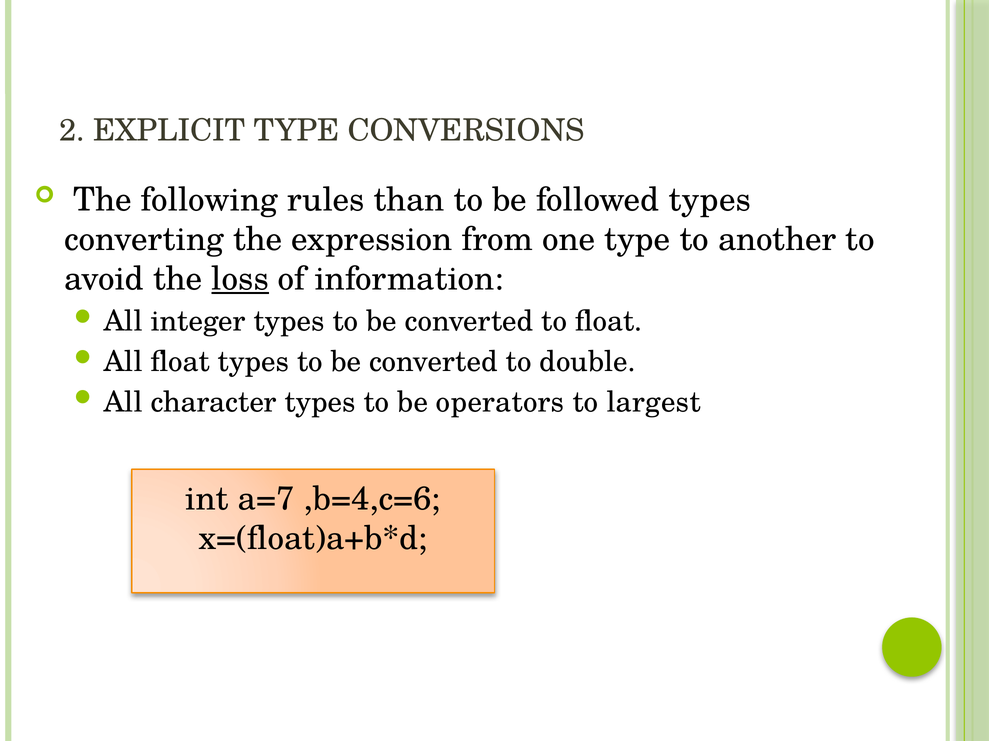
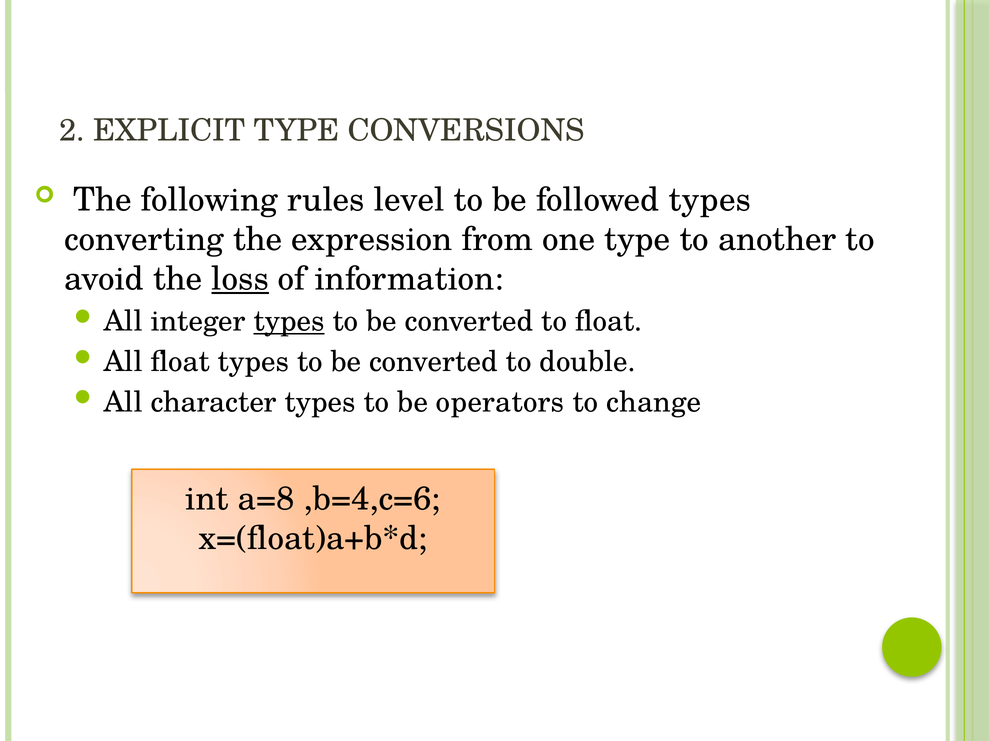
than: than -> level (409, 200)
types underline: none -> present (289, 322)
largest: largest -> change (654, 402)
a=7: a=7 -> a=8 (266, 499)
